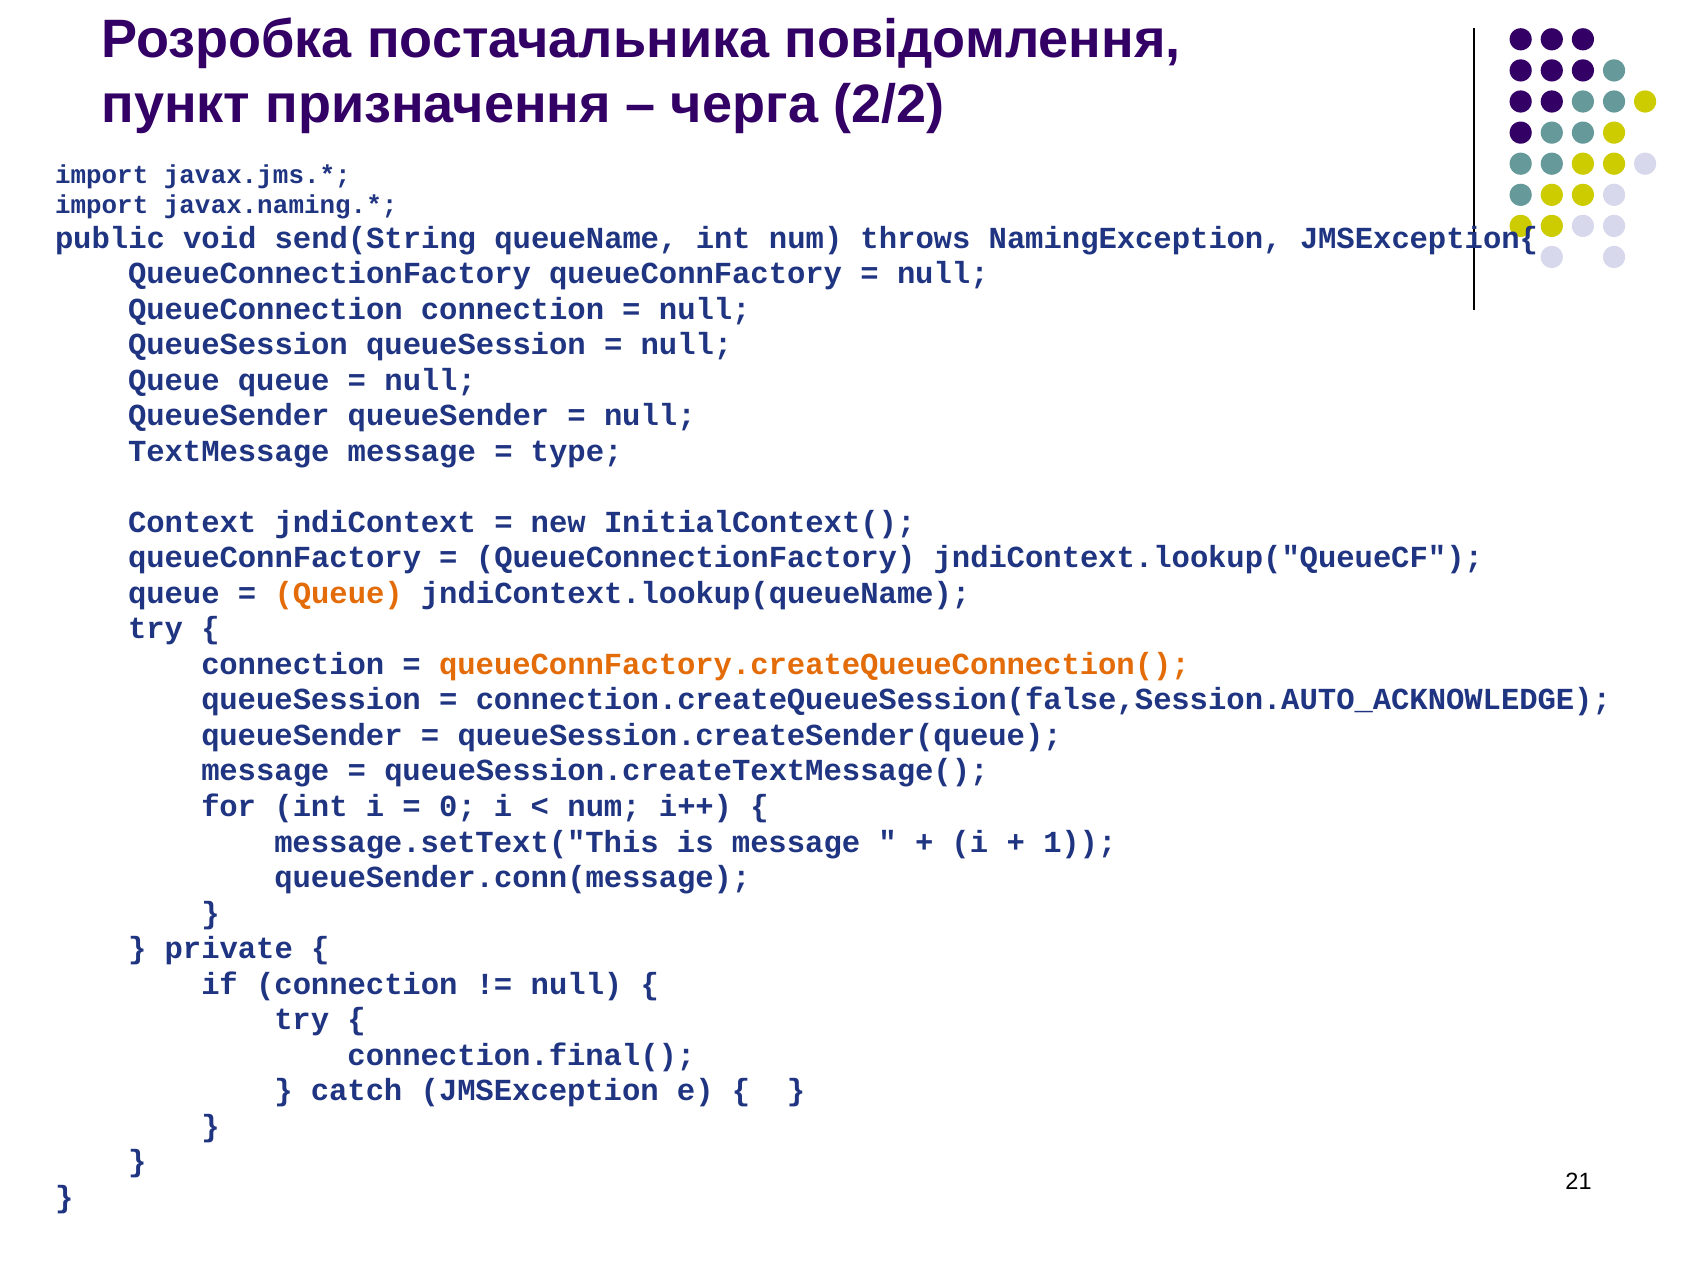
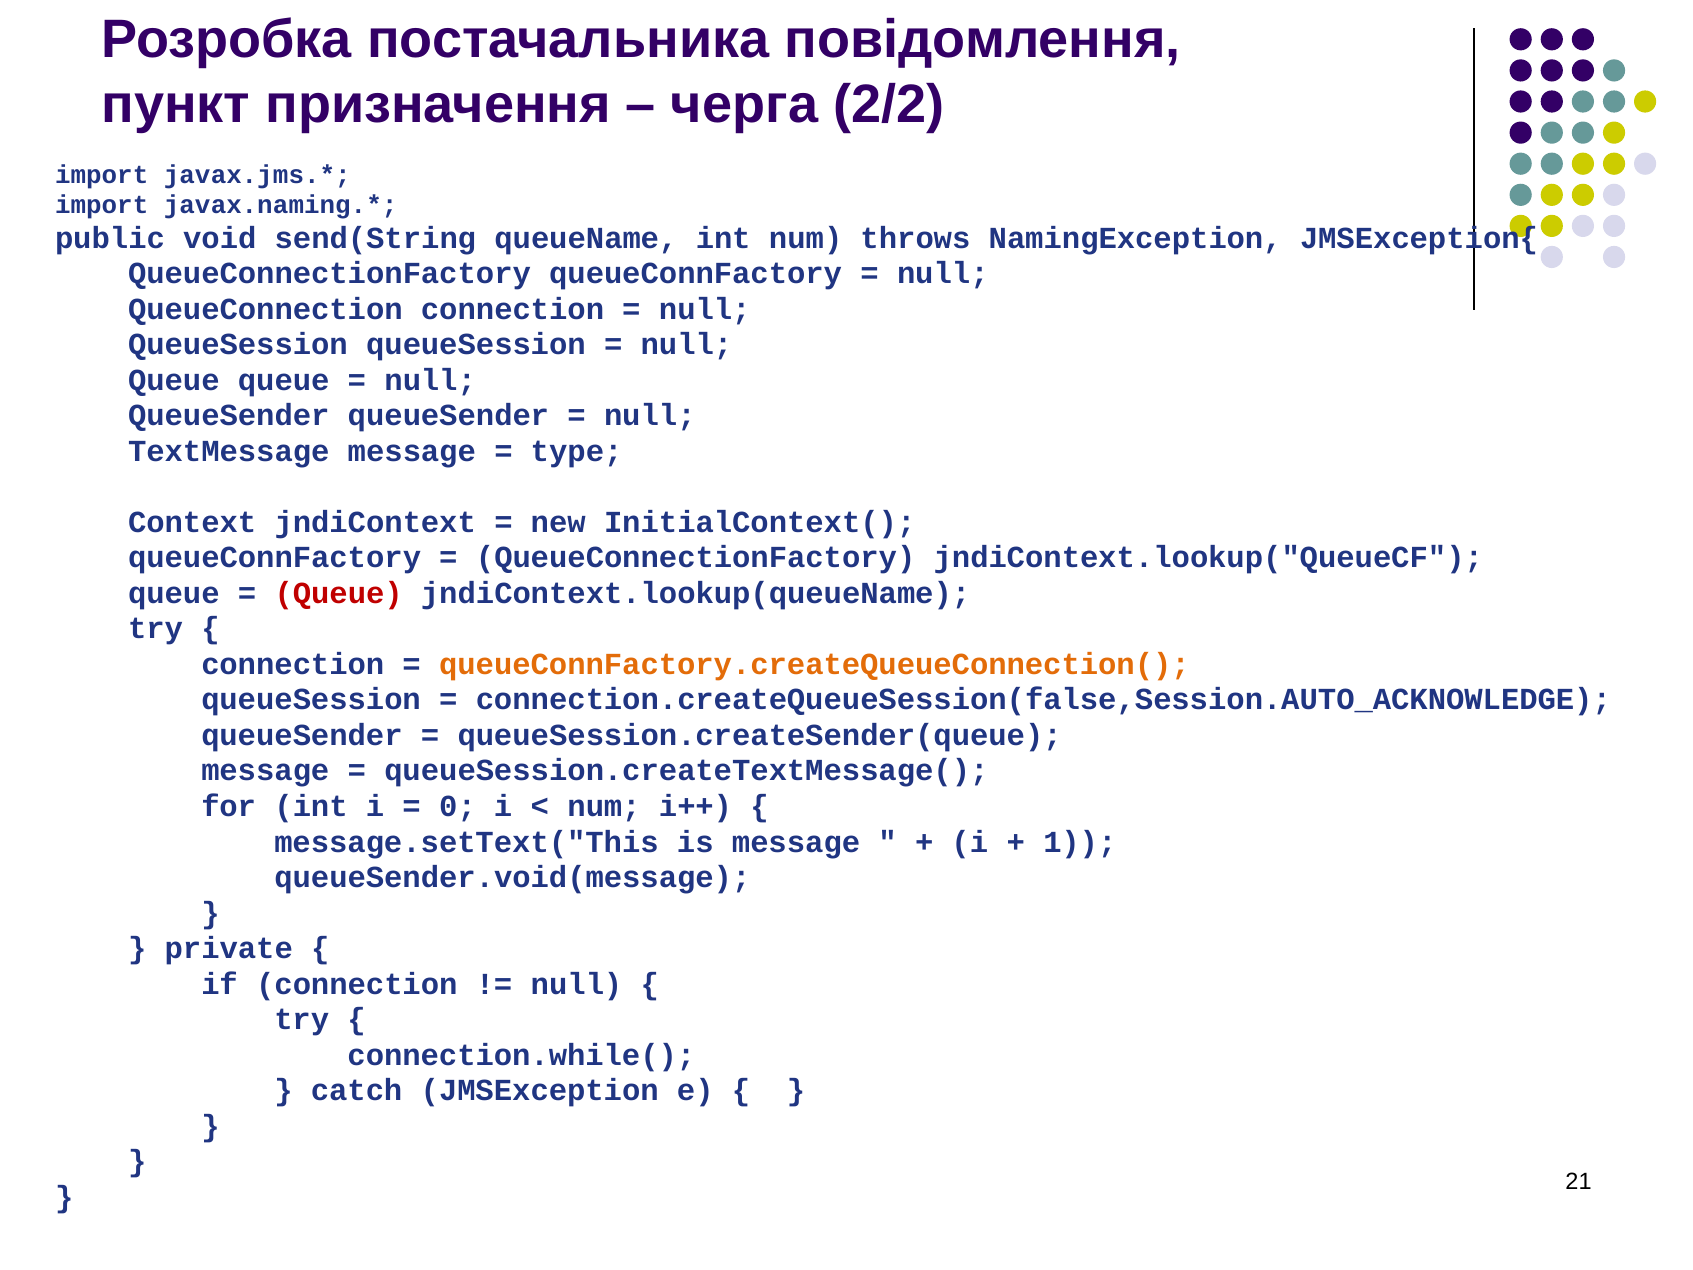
Queue colour: orange -> red (339, 593)
queueSender.conn(message: queueSender.conn(message -> queueSender.void(message (512, 877)
connection.final(: connection.final( -> connection.while( (521, 1055)
